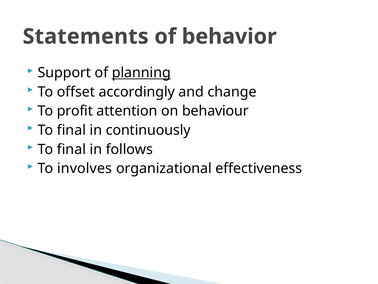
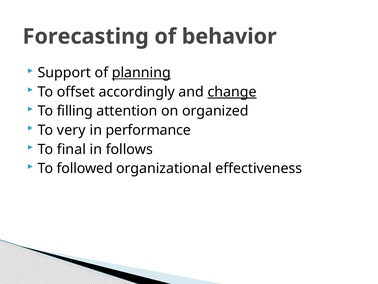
Statements: Statements -> Forecasting (86, 36)
change underline: none -> present (232, 92)
profit: profit -> filling (75, 111)
behaviour: behaviour -> organized (215, 111)
final: final -> very (71, 130)
continuously: continuously -> performance (148, 130)
involves: involves -> followed (85, 168)
